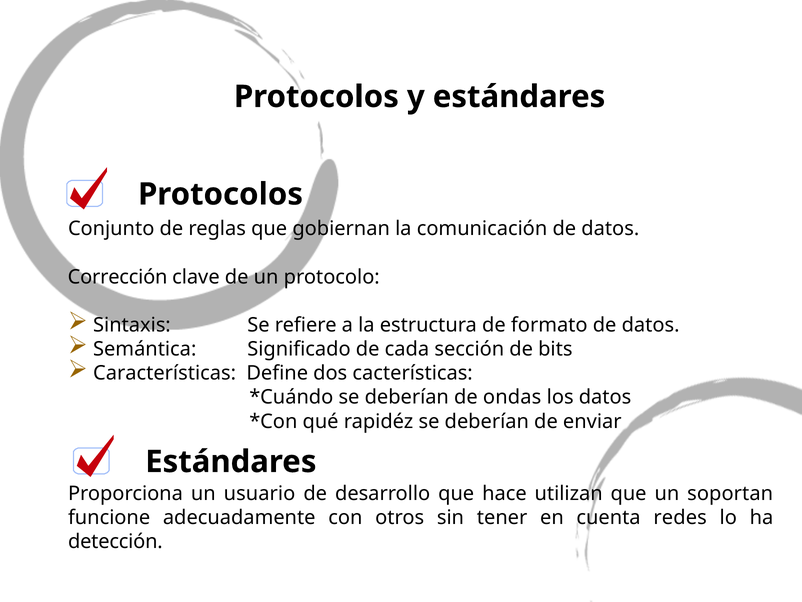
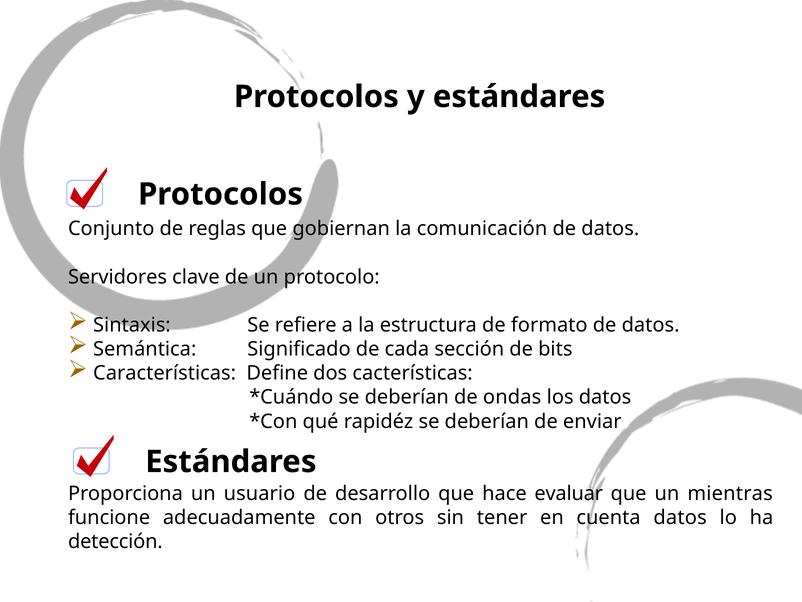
Corrección: Corrección -> Servidores (118, 277)
utilizan: utilizan -> evaluar (569, 493)
soportan: soportan -> mientras (730, 493)
cuenta redes: redes -> datos (680, 517)
